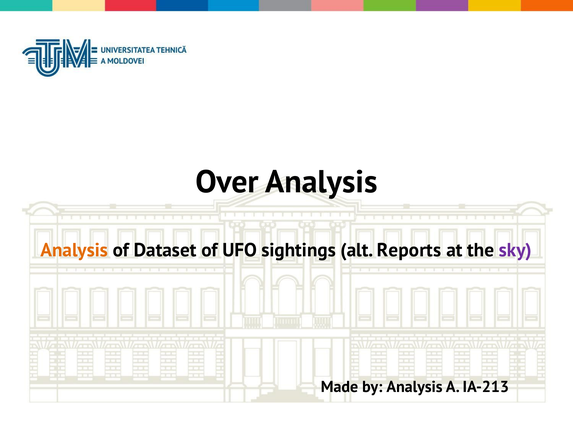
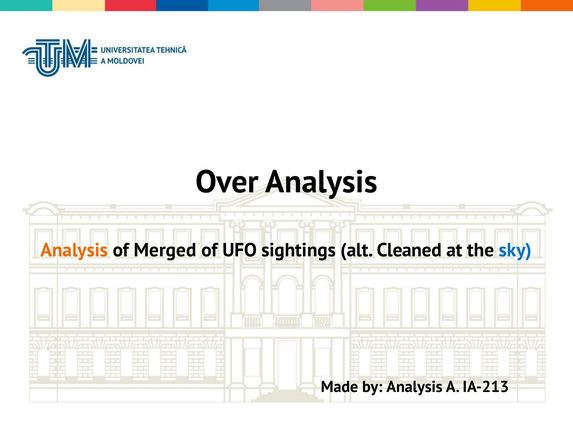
Dataset: Dataset -> Merged (165, 250)
Reports: Reports -> Cleaned (409, 250)
sky colour: purple -> blue (515, 250)
